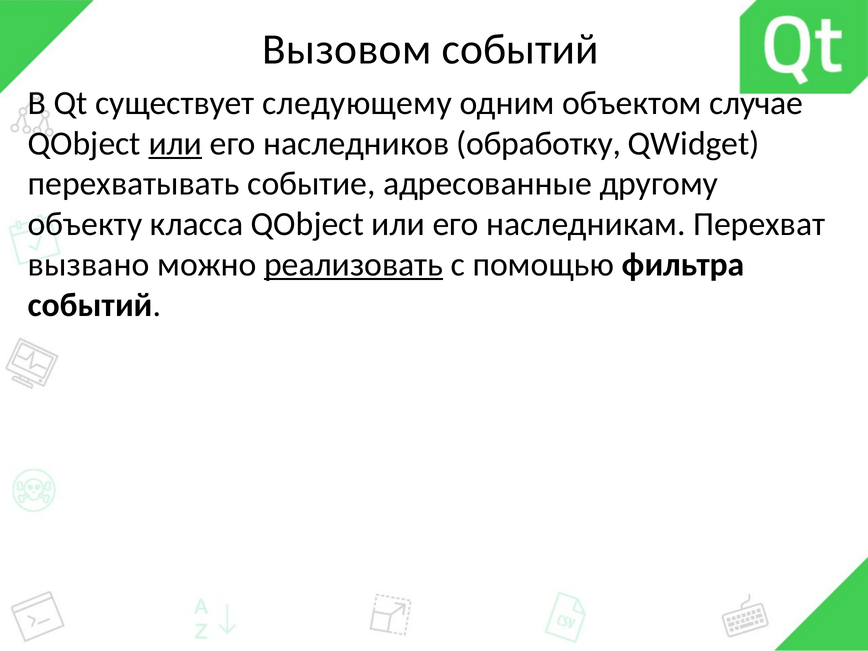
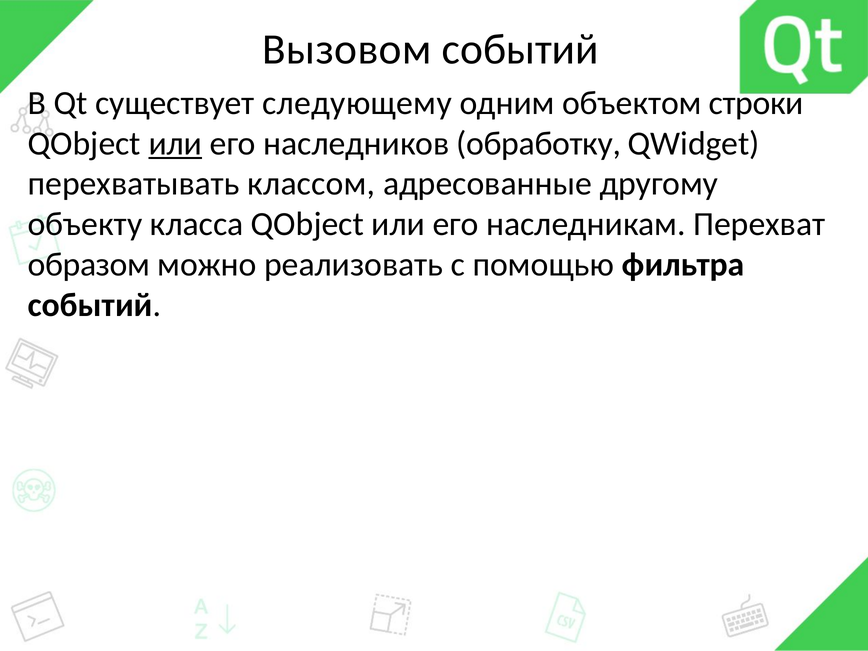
случае: случае -> строки (756, 103)
событие: событие -> классом (311, 184)
вызвано: вызвано -> образом (89, 265)
реализовать underline: present -> none (354, 265)
